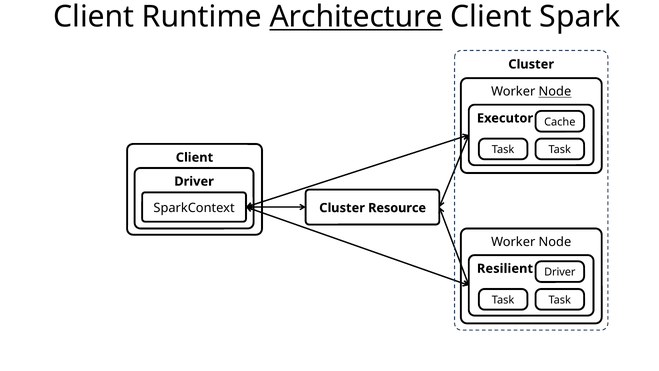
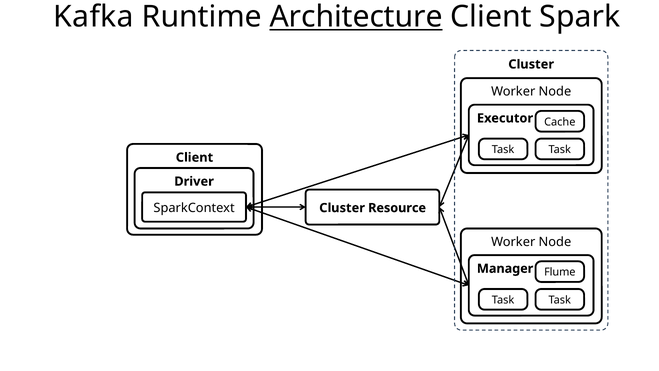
Client: Client -> Kafka (94, 17)
Node underline: present -> none (555, 92)
Resilient: Resilient -> Manager (505, 268)
Driver: Driver -> Flume (560, 272)
